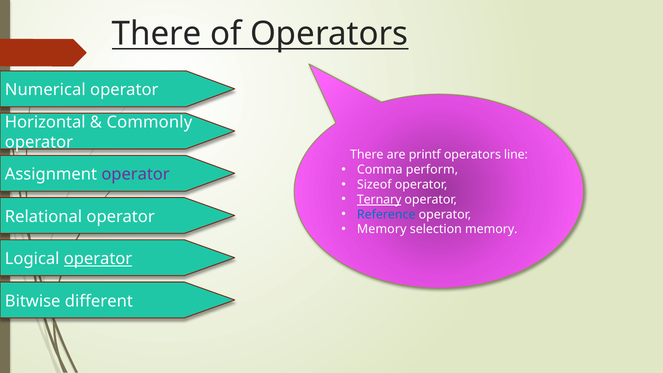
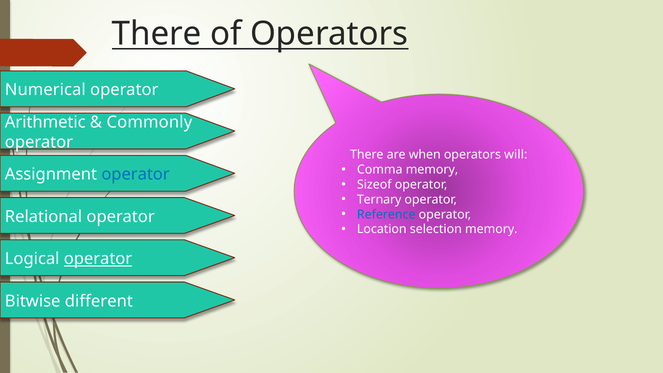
Horizontal: Horizontal -> Arithmetic (45, 122)
printf: printf -> when (425, 155)
line: line -> will (516, 155)
Comma perform: perform -> memory (432, 170)
operator colour: purple -> blue (136, 174)
Ternary underline: present -> none (379, 200)
Memory: Memory -> Location (382, 229)
